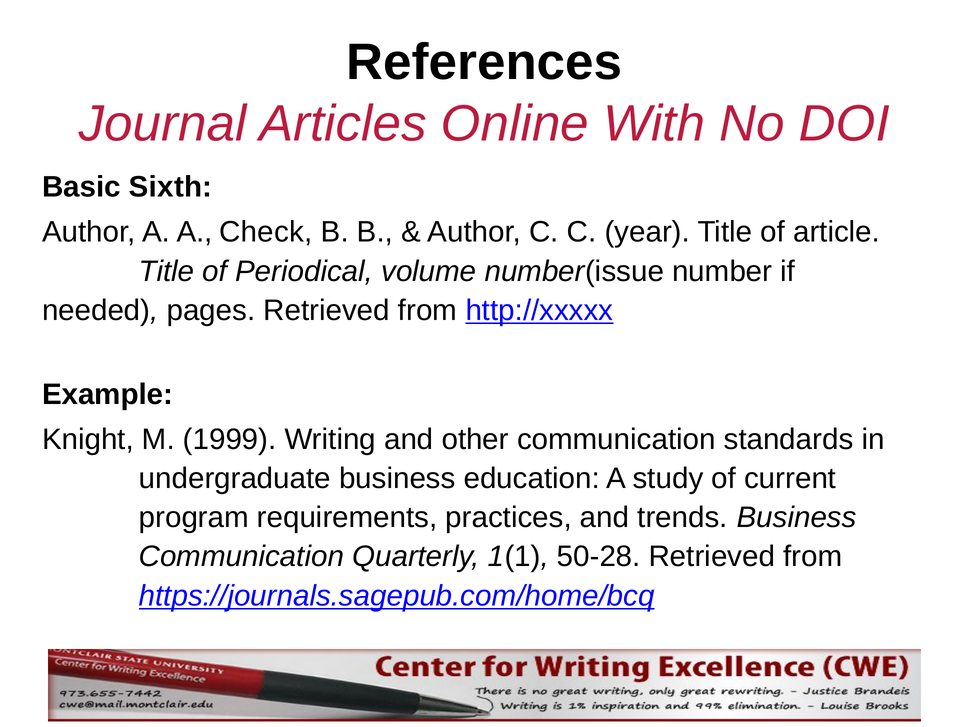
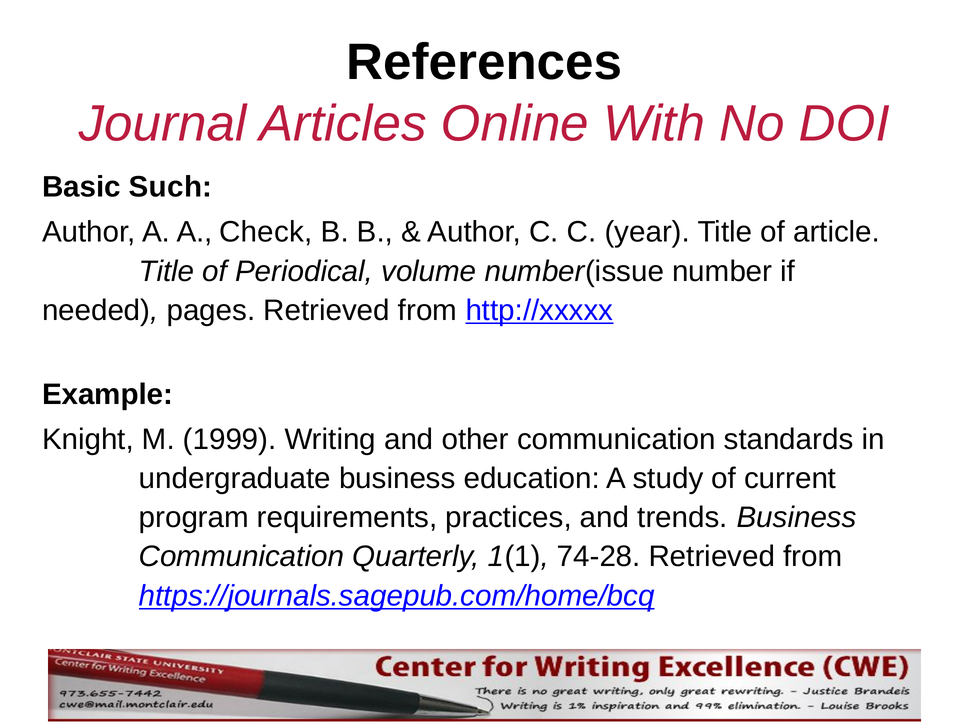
Sixth: Sixth -> Such (171, 187)
50-28: 50-28 -> 74-28 (599, 556)
